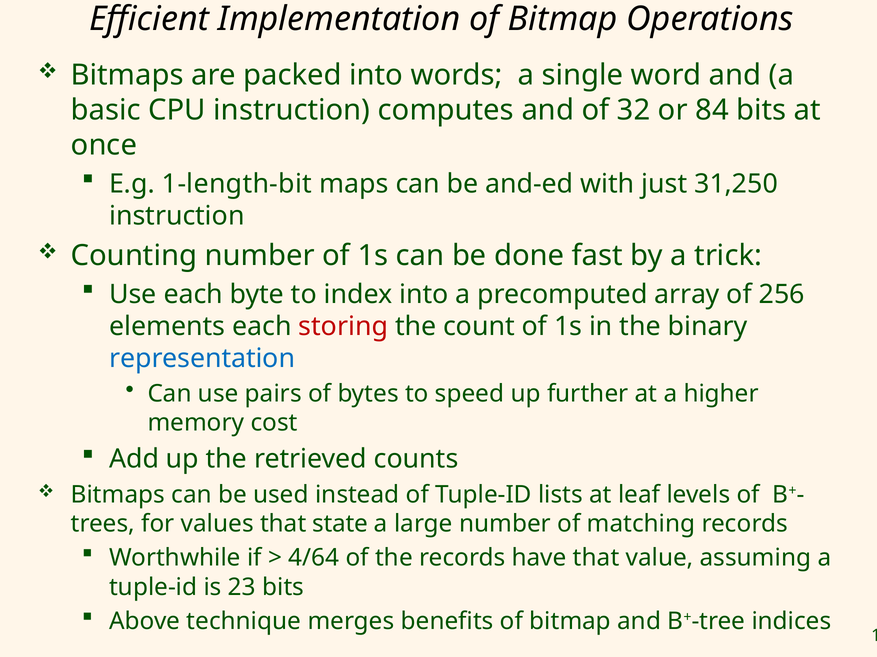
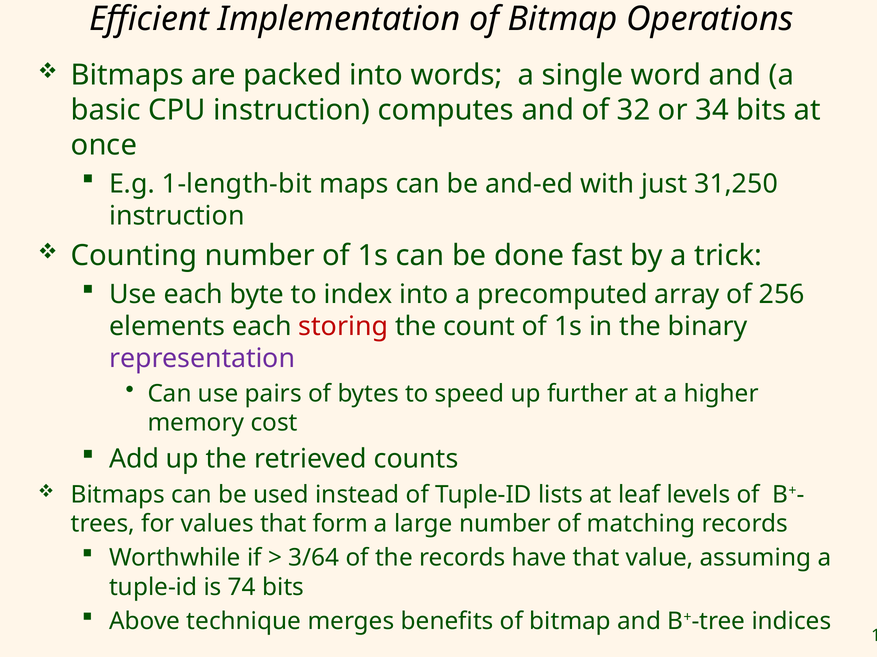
84: 84 -> 34 (712, 110)
representation colour: blue -> purple (202, 359)
state: state -> form (340, 524)
4/64: 4/64 -> 3/64 (314, 558)
23: 23 -> 74 (242, 588)
